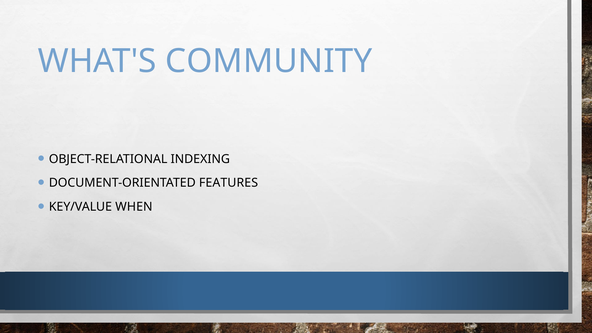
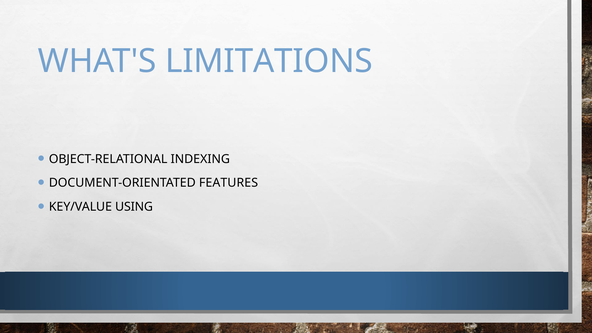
COMMUNITY: COMMUNITY -> LIMITATIONS (269, 61)
WHEN: WHEN -> USING (134, 207)
